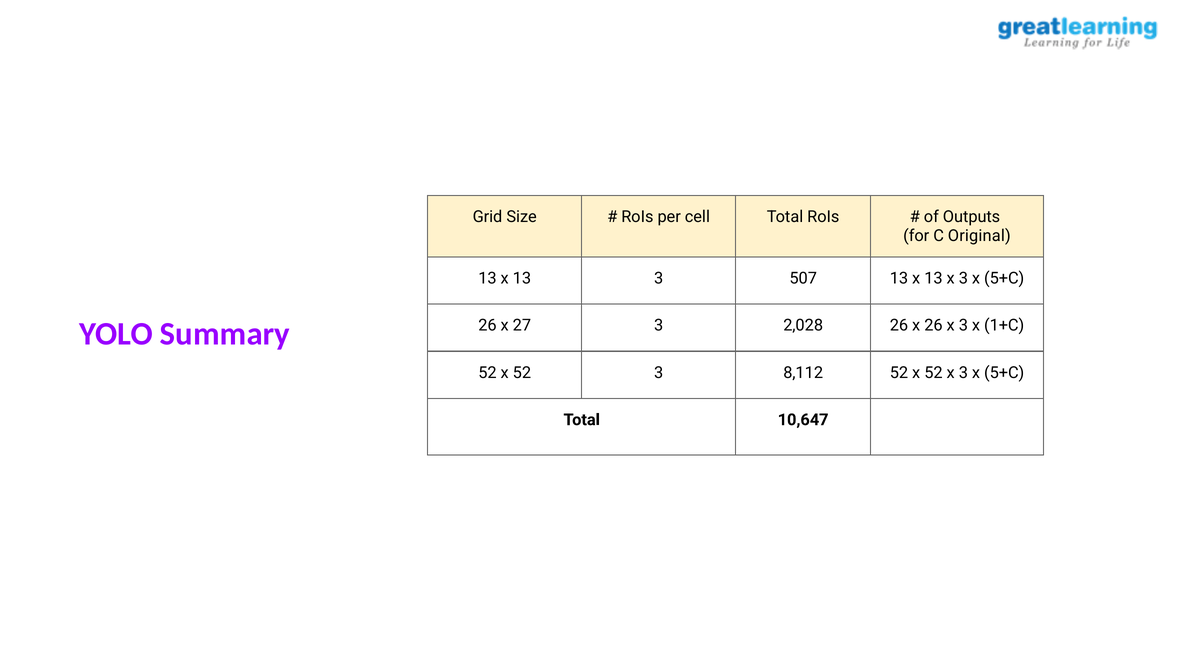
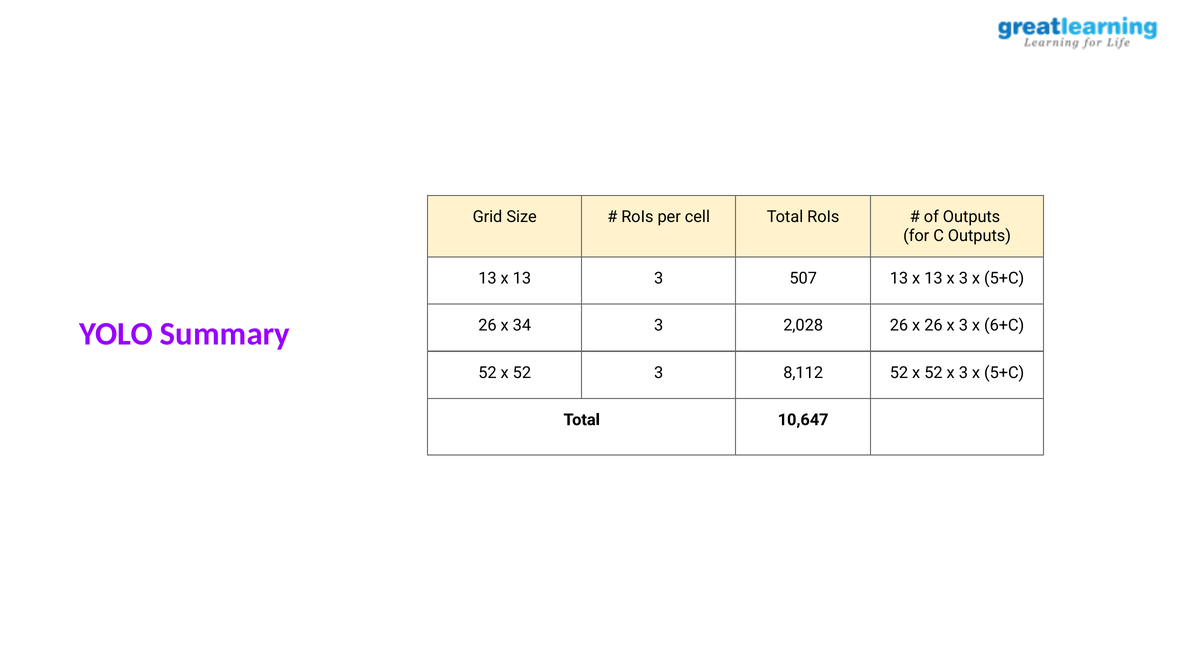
C Original: Original -> Outputs (979, 236)
27: 27 -> 34 (522, 326)
1+C: 1+C -> 6+C (1004, 326)
